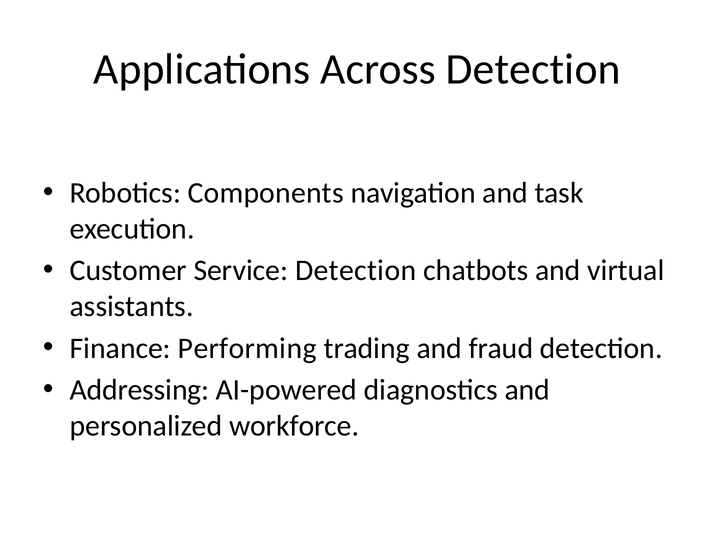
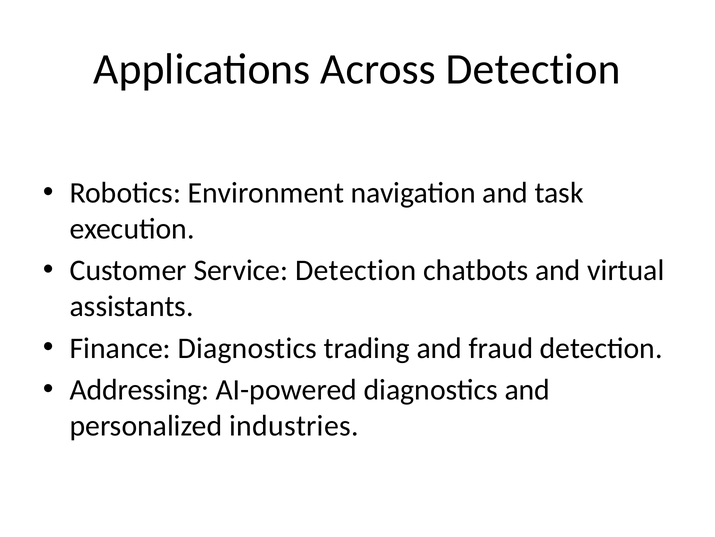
Components: Components -> Environment (266, 193)
Finance Performing: Performing -> Diagnostics (247, 348)
workforce: workforce -> industries (294, 425)
